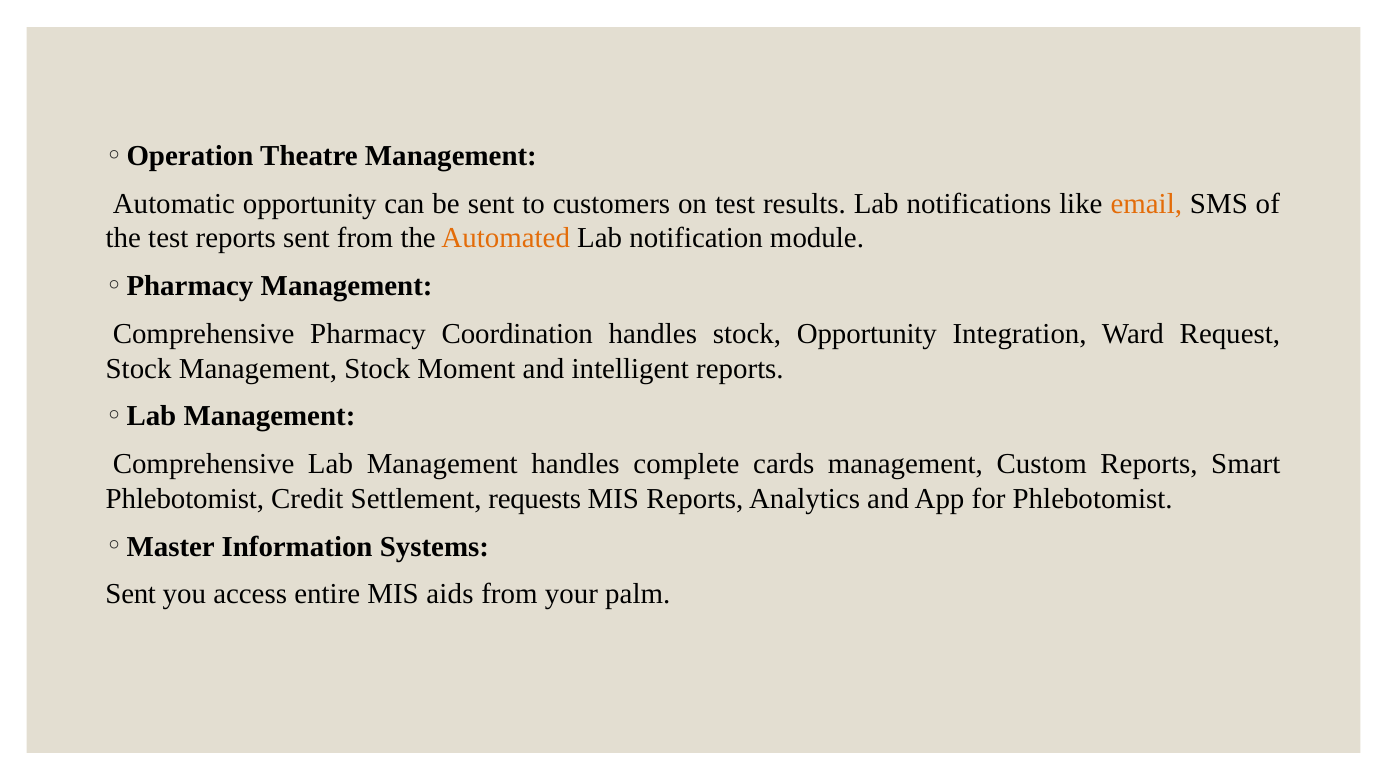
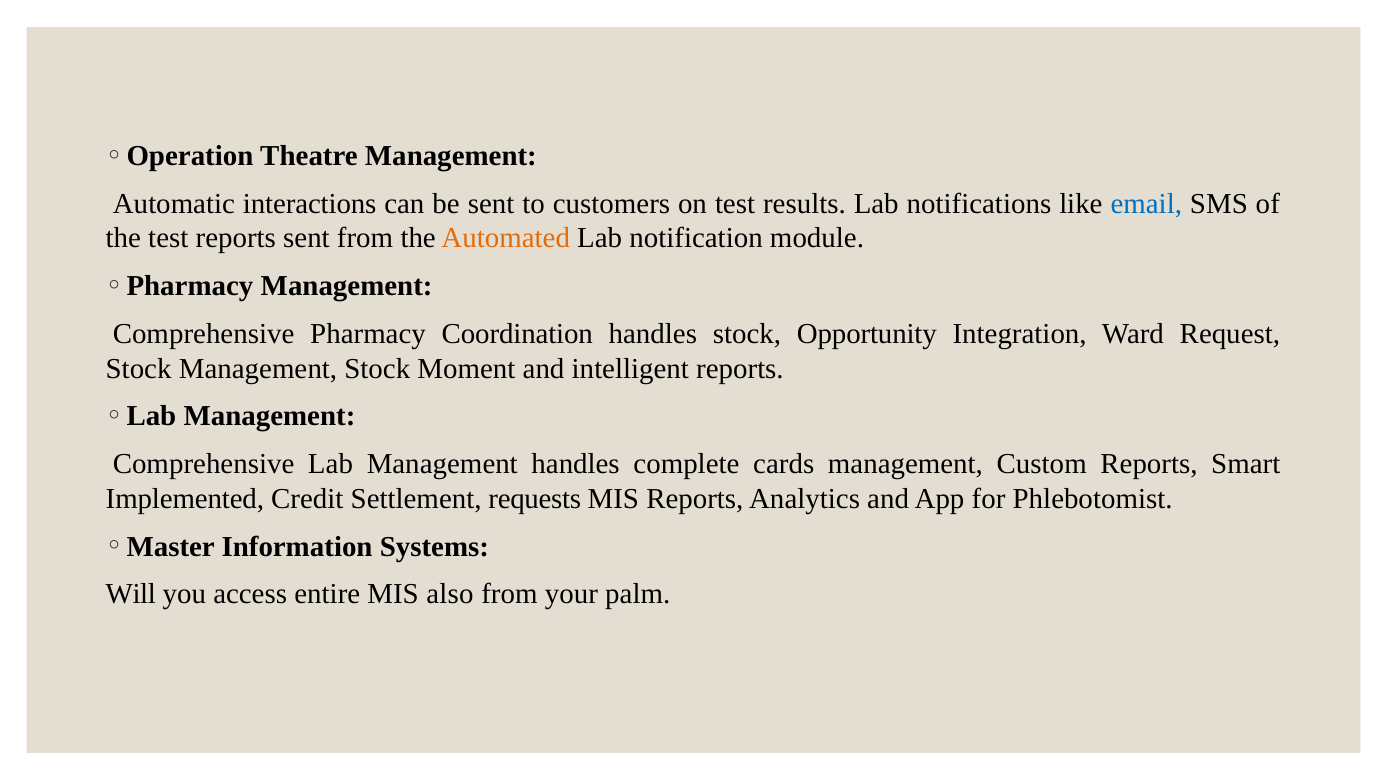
Automatic opportunity: opportunity -> interactions (310, 204)
email colour: orange -> blue (1146, 204)
Phlebotomist: Phlebotomist -> Implemented (185, 499)
Sent: Sent -> Will (131, 594)
aids: aids -> also (450, 594)
